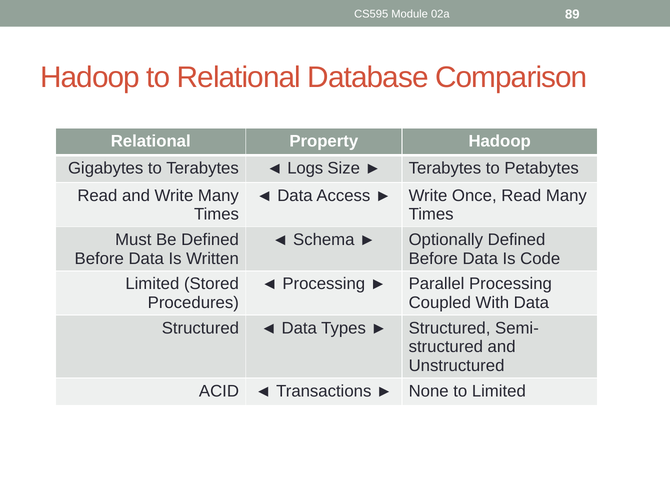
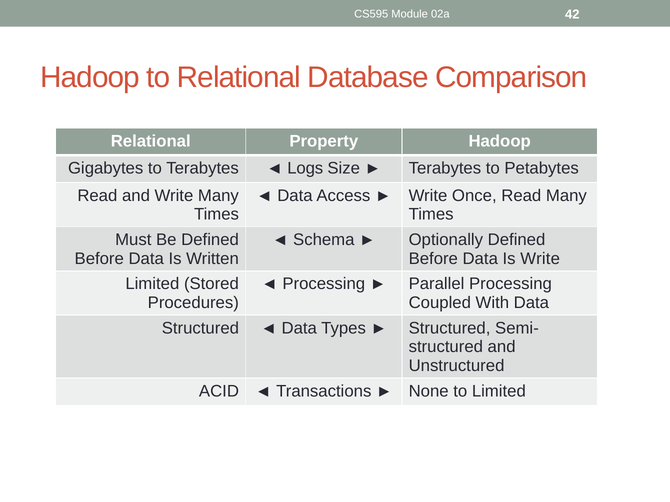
89: 89 -> 42 (572, 14)
Is Code: Code -> Write (540, 259)
